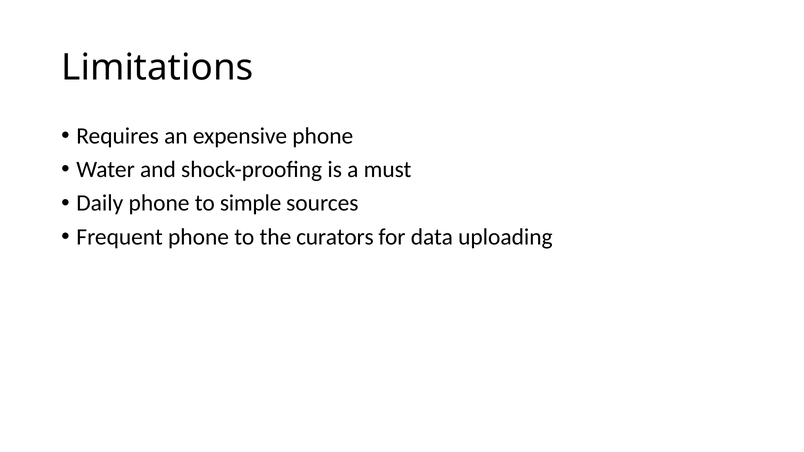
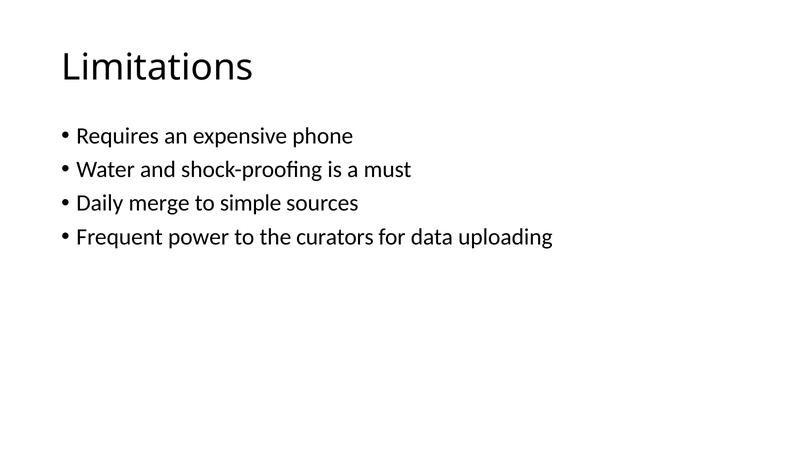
Daily phone: phone -> merge (159, 203)
Frequent phone: phone -> power (199, 237)
